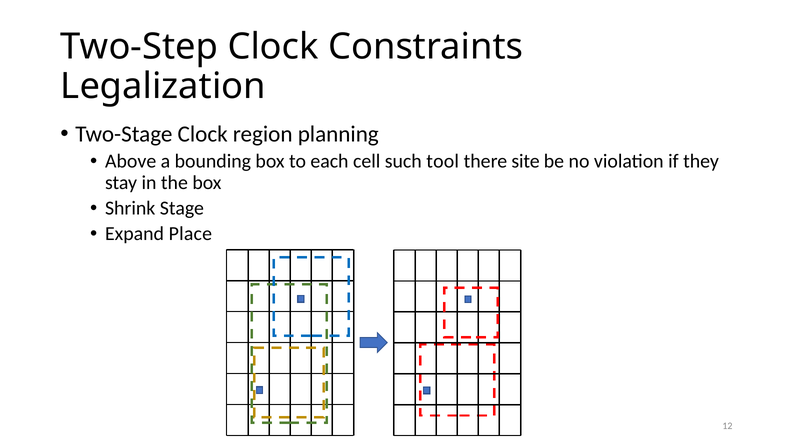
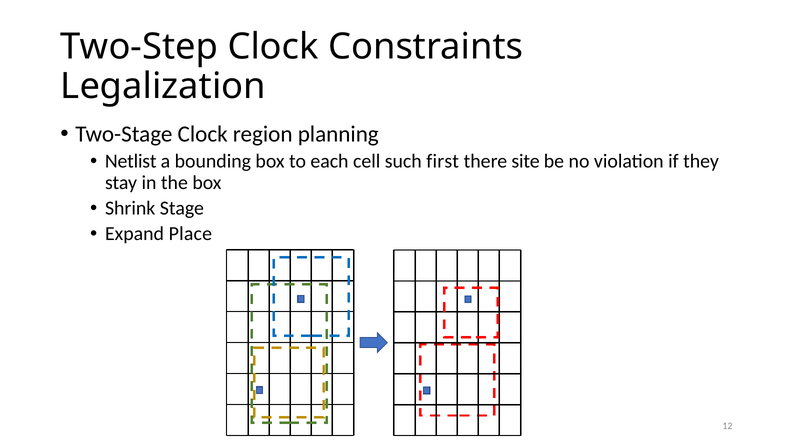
Above: Above -> Netlist (131, 161)
tool: tool -> first (443, 161)
